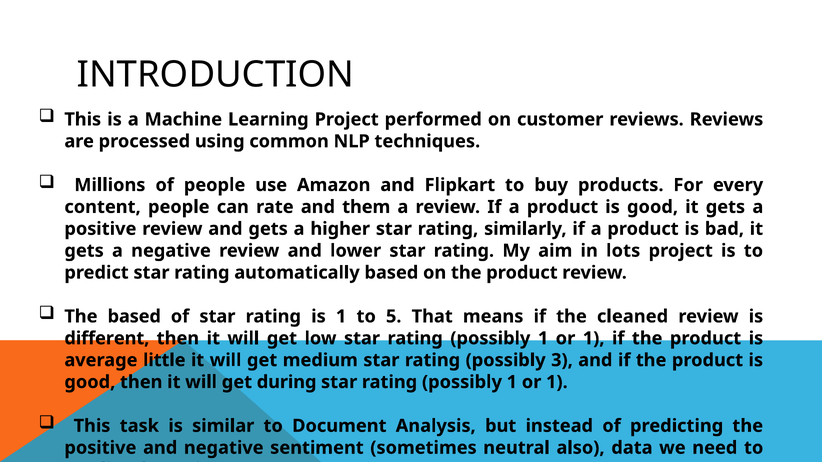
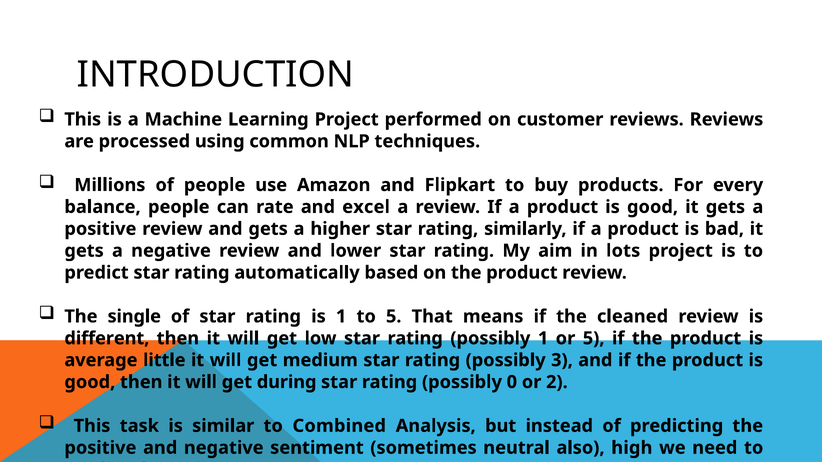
content: content -> balance (103, 207)
them: them -> excel (366, 207)
The based: based -> single (134, 317)
1: 1 -> 5 (594, 339)
1: 1 -> 0 (512, 382)
1: 1 -> 2 (557, 382)
Document: Document -> Combined (339, 426)
data: data -> high (632, 448)
